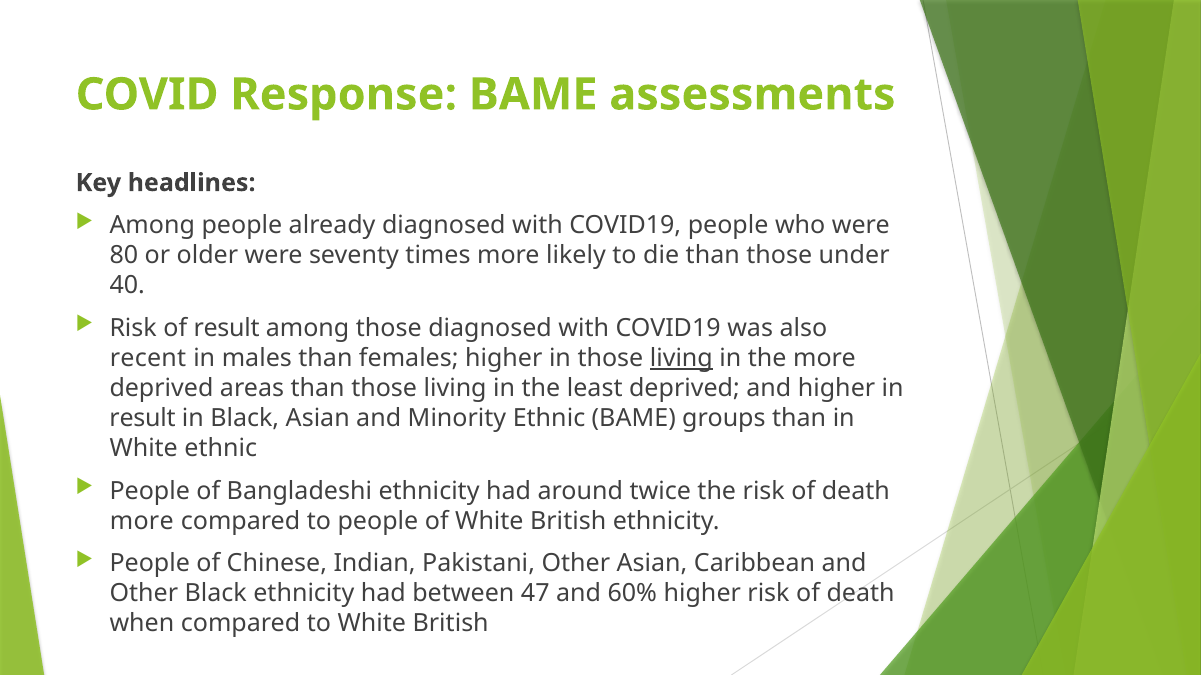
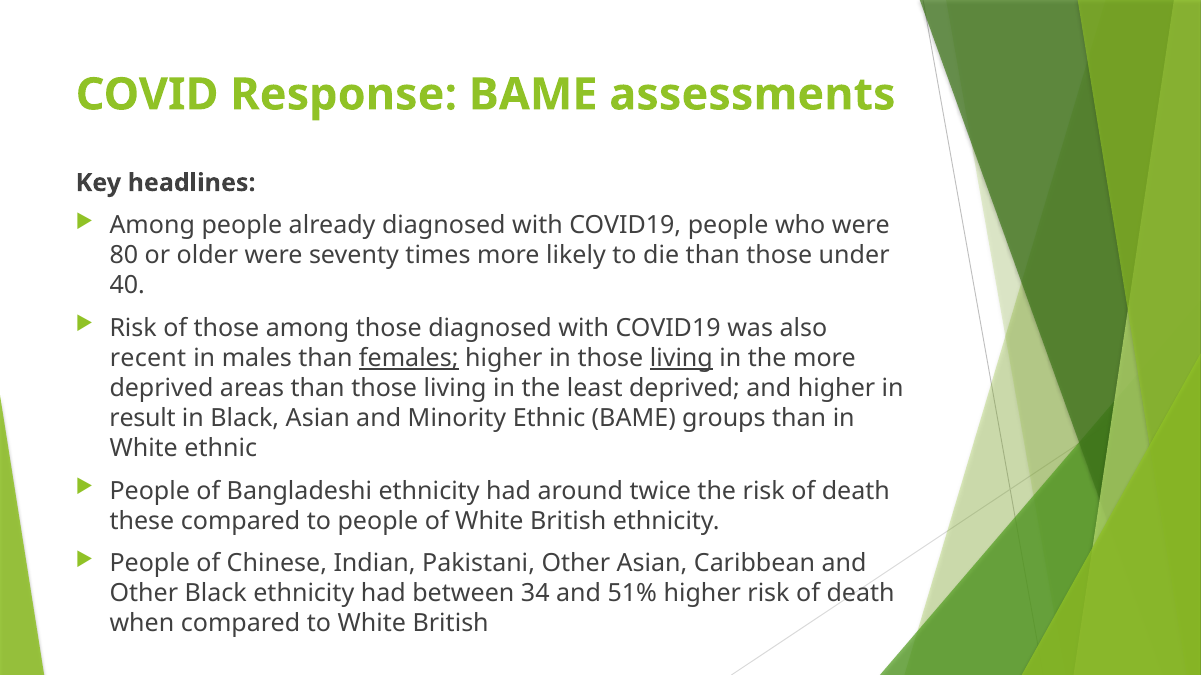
of result: result -> those (227, 328)
females underline: none -> present (409, 358)
more: more -> these (142, 521)
47: 47 -> 34 (535, 594)
60%: 60% -> 51% (632, 594)
